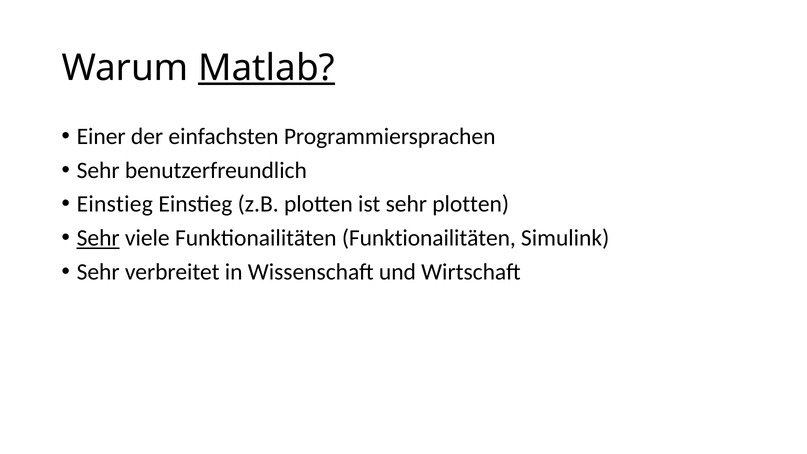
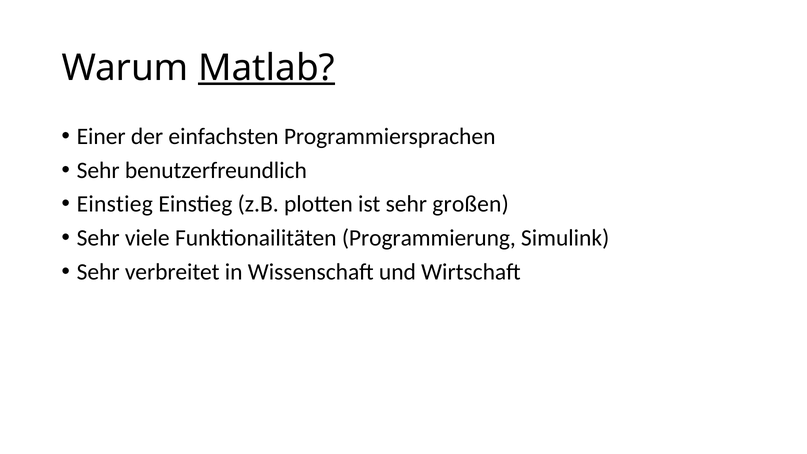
sehr plotten: plotten -> großen (471, 204)
Sehr underline: present -> none (98, 238)
Funktionailitäten Funktionailitäten: Funktionailitäten -> Programmierung (429, 238)
